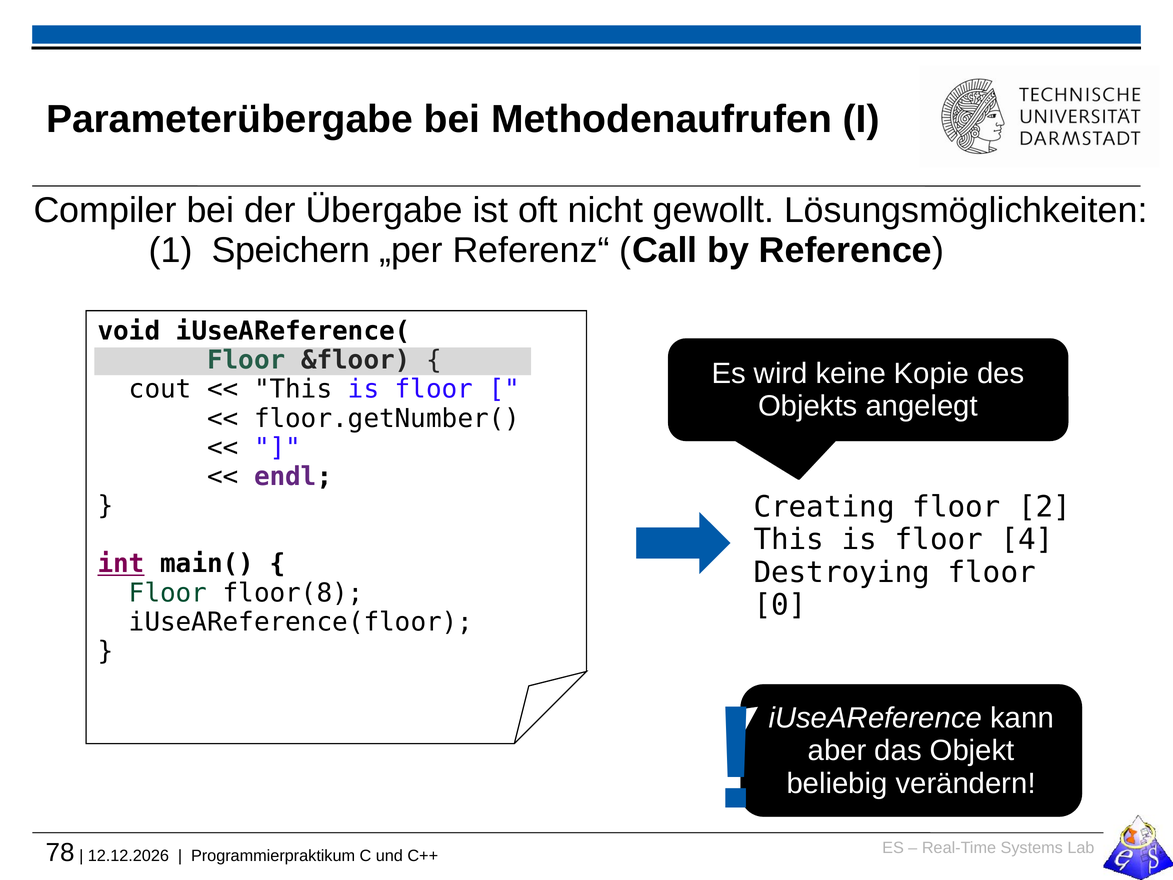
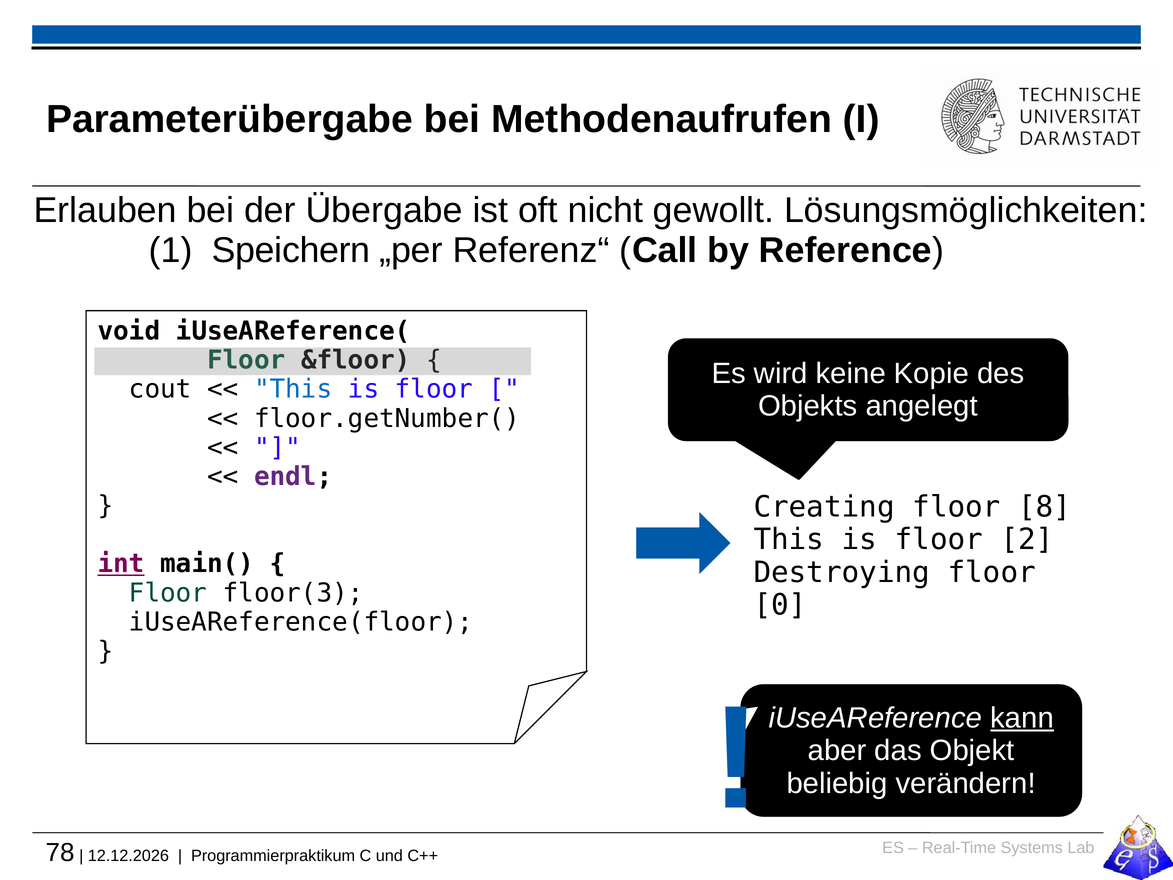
Compiler: Compiler -> Erlauben (105, 210)
This colour: black -> blue (293, 389)
2: 2 -> 8 (1045, 507)
4: 4 -> 2 (1027, 540)
floor(8: floor(8 -> floor(3 (293, 593)
kann underline: none -> present (1022, 718)
